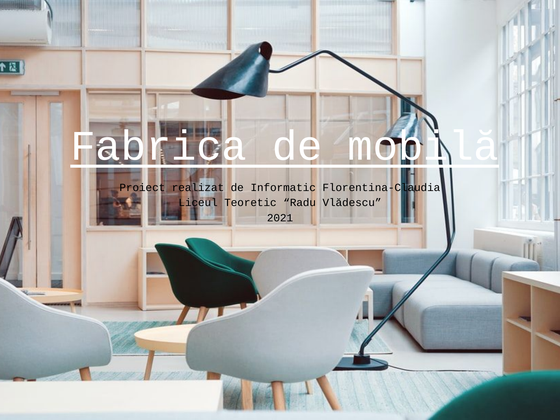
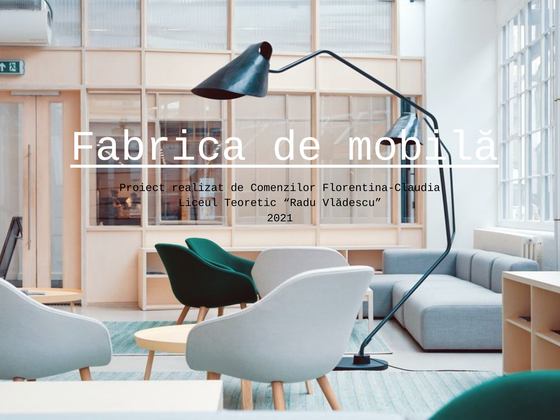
Informatic: Informatic -> Comenzilor (283, 187)
